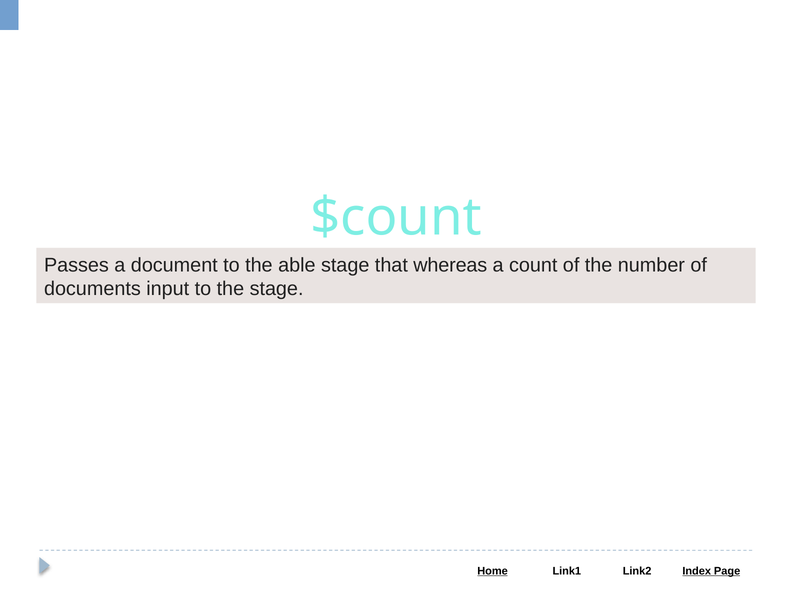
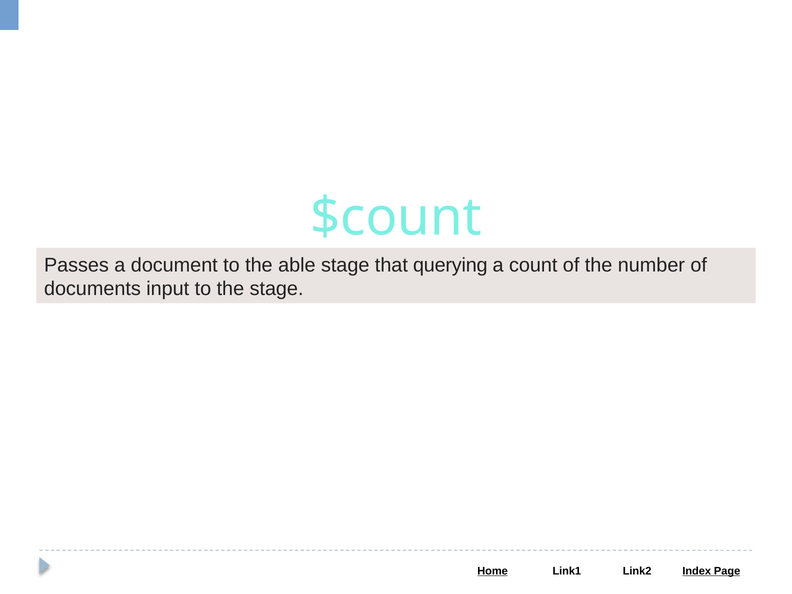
whereas: whereas -> querying (450, 265)
